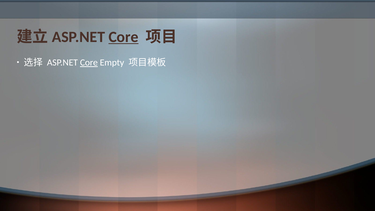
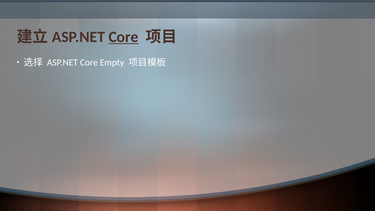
Core underline: present -> none (89, 63)
